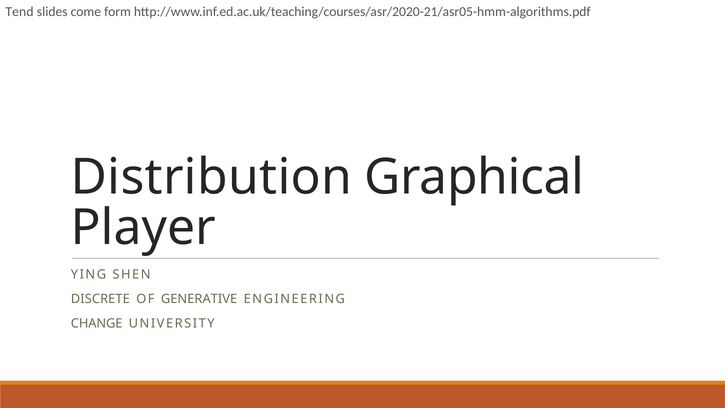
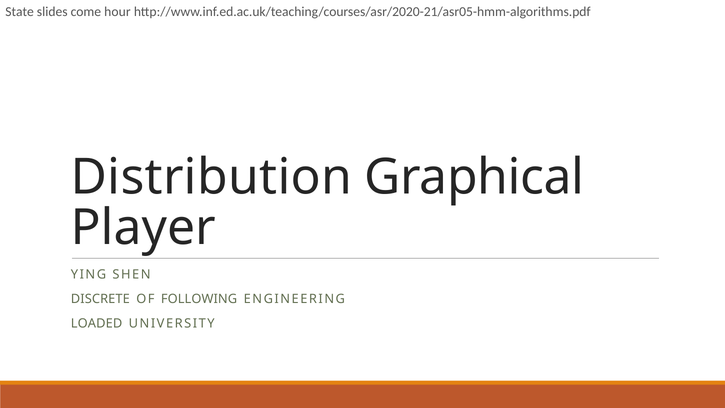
Tend: Tend -> State (20, 12)
form: form -> hour (117, 12)
GENERATIVE: GENERATIVE -> FOLLOWING (199, 299)
CHANGE: CHANGE -> LOADED (97, 323)
